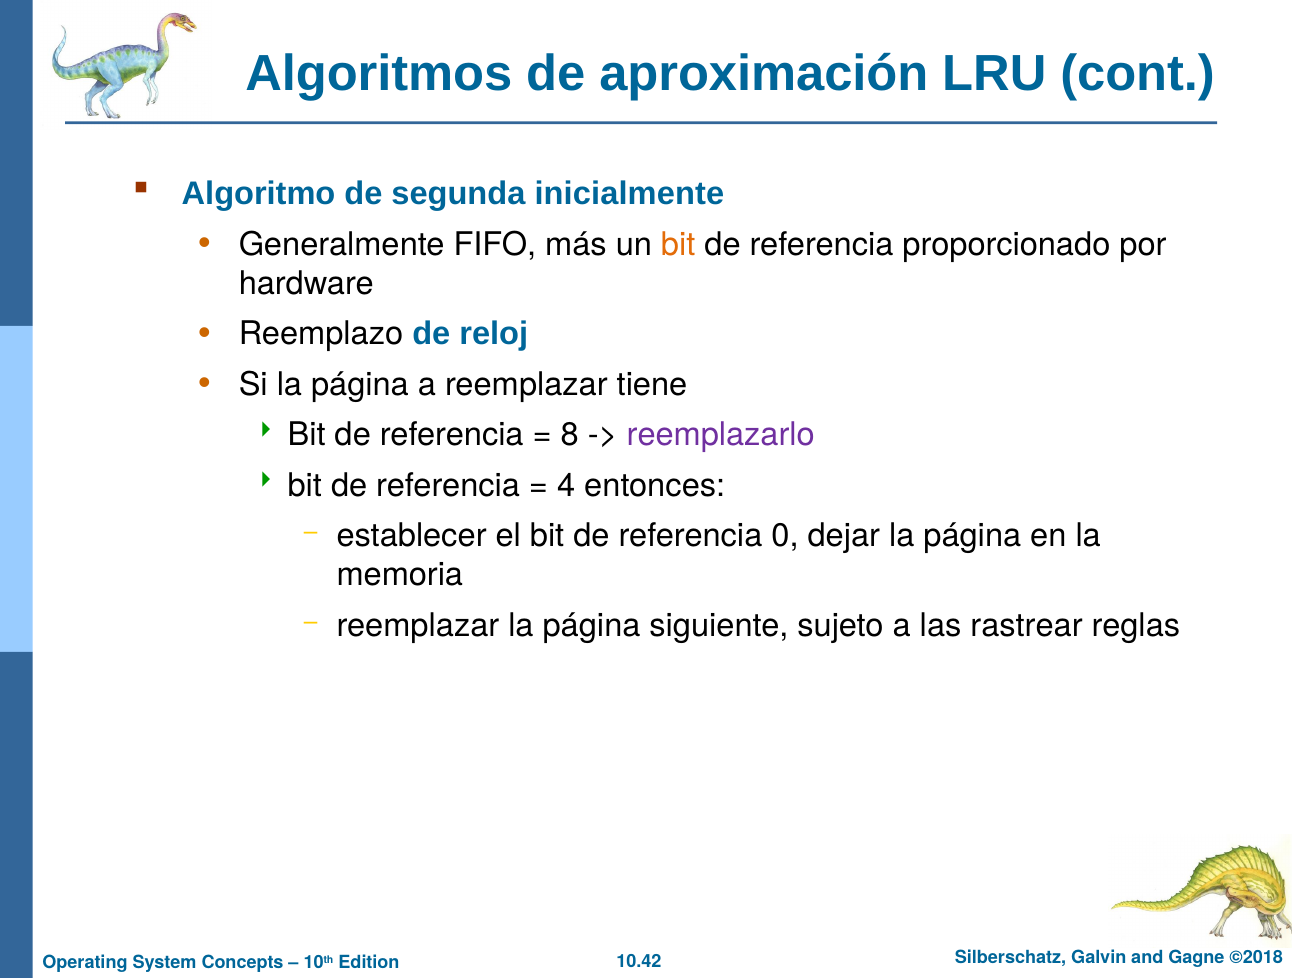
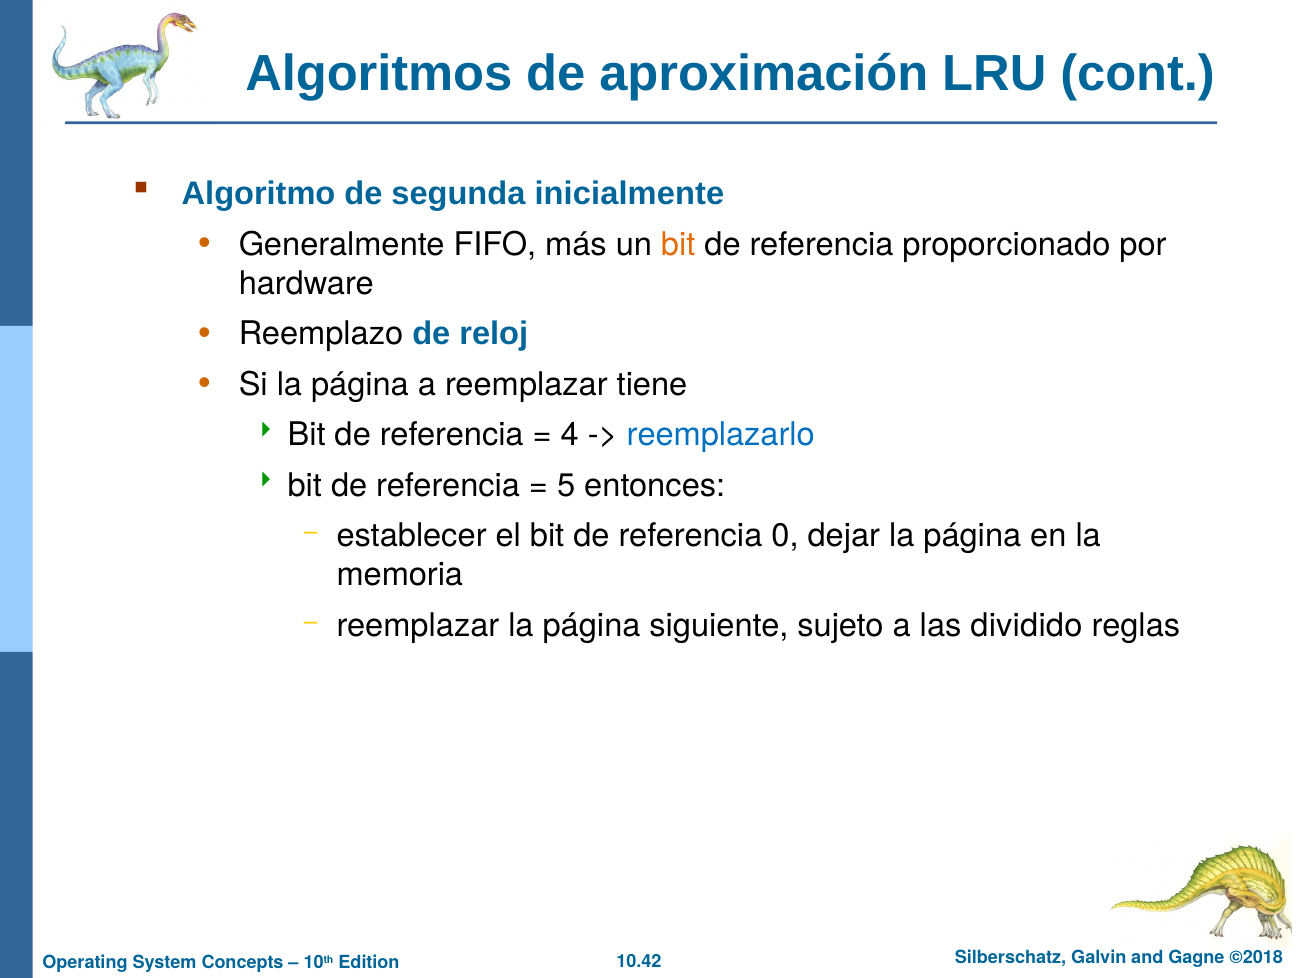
8: 8 -> 4 (570, 435)
reemplazarlo colour: purple -> blue (721, 435)
4: 4 -> 5 (566, 485)
rastrear: rastrear -> dividido (1026, 626)
